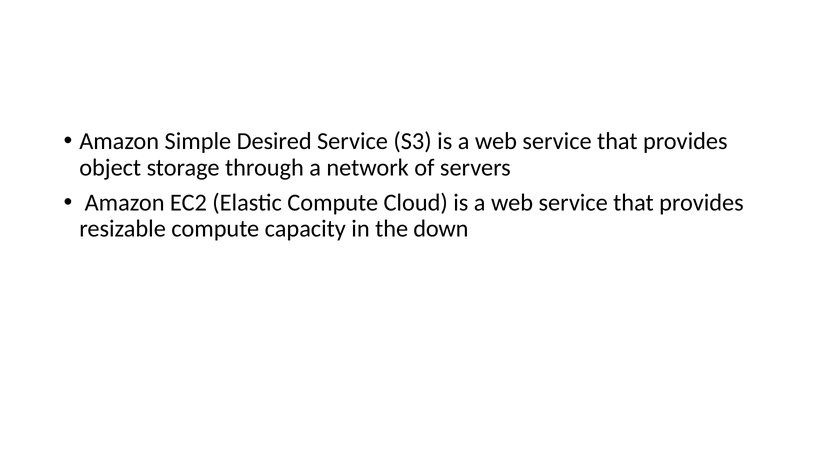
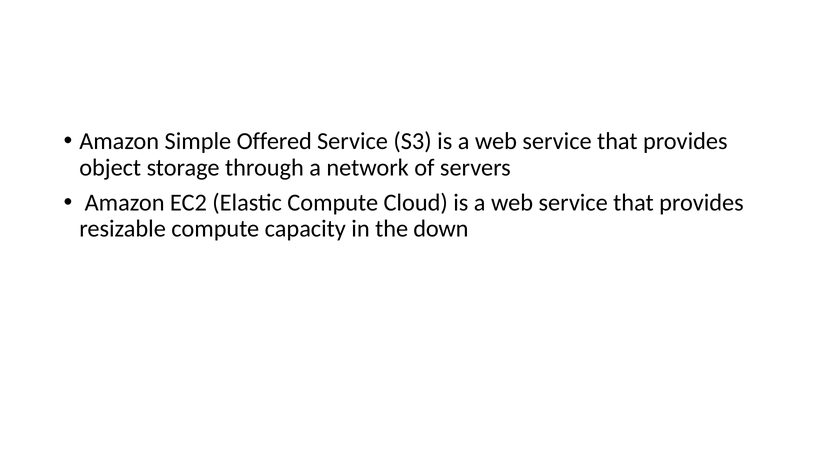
Desired: Desired -> Offered (274, 141)
